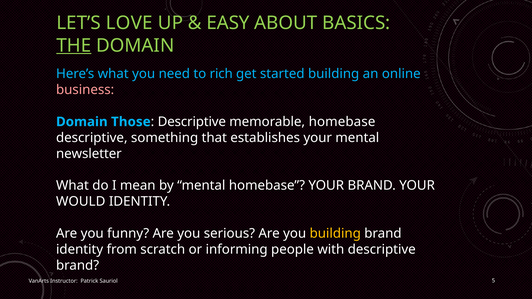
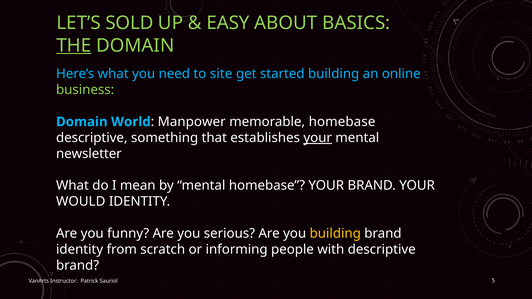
LOVE: LOVE -> SOLD (129, 23)
rich: rich -> site (221, 74)
business colour: pink -> light green (85, 90)
Those: Those -> World (131, 122)
Descriptive: Descriptive -> Manpower (192, 122)
your underline: none -> present (318, 138)
